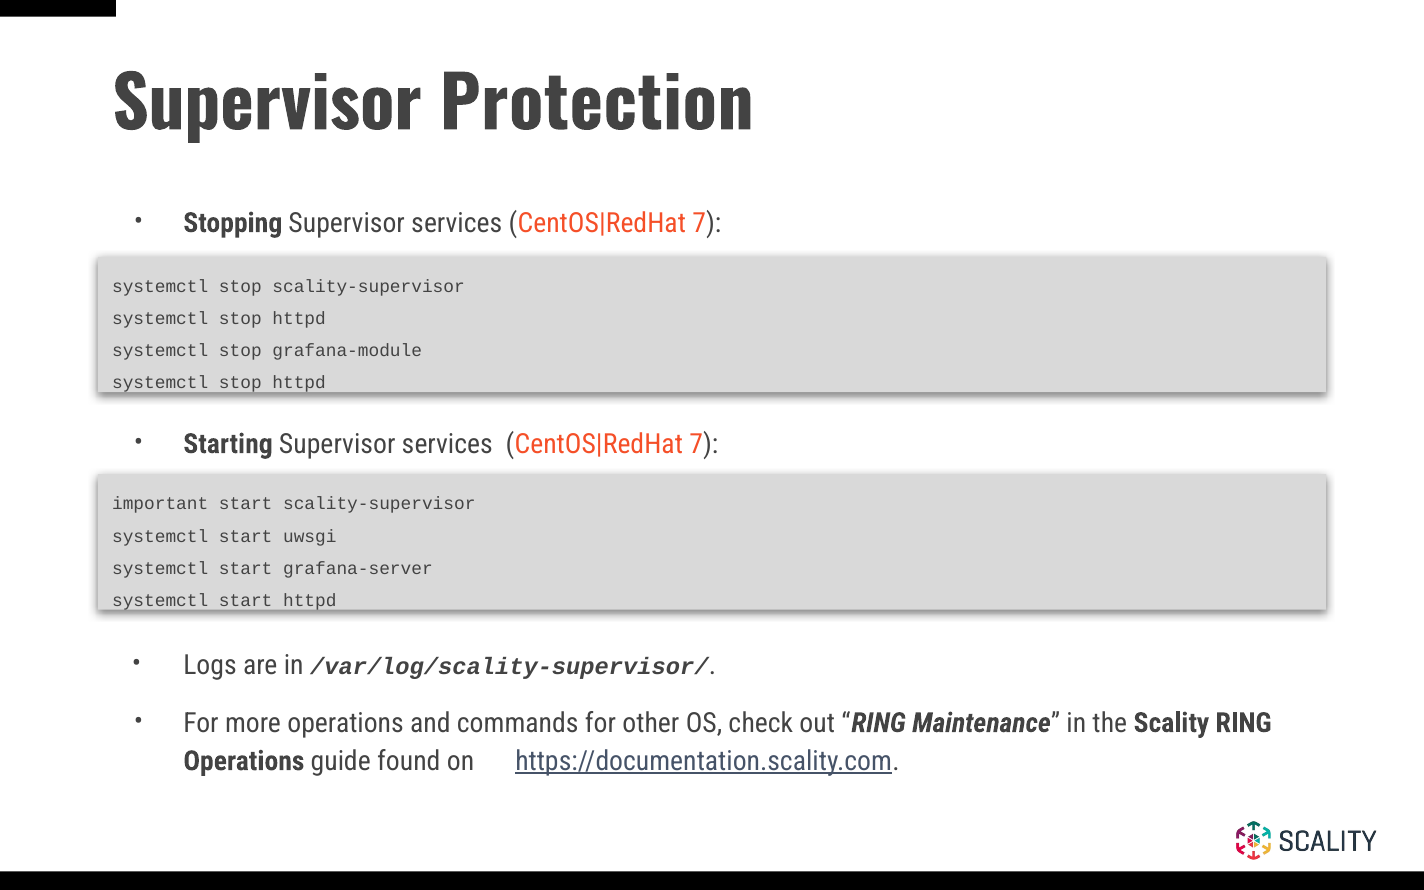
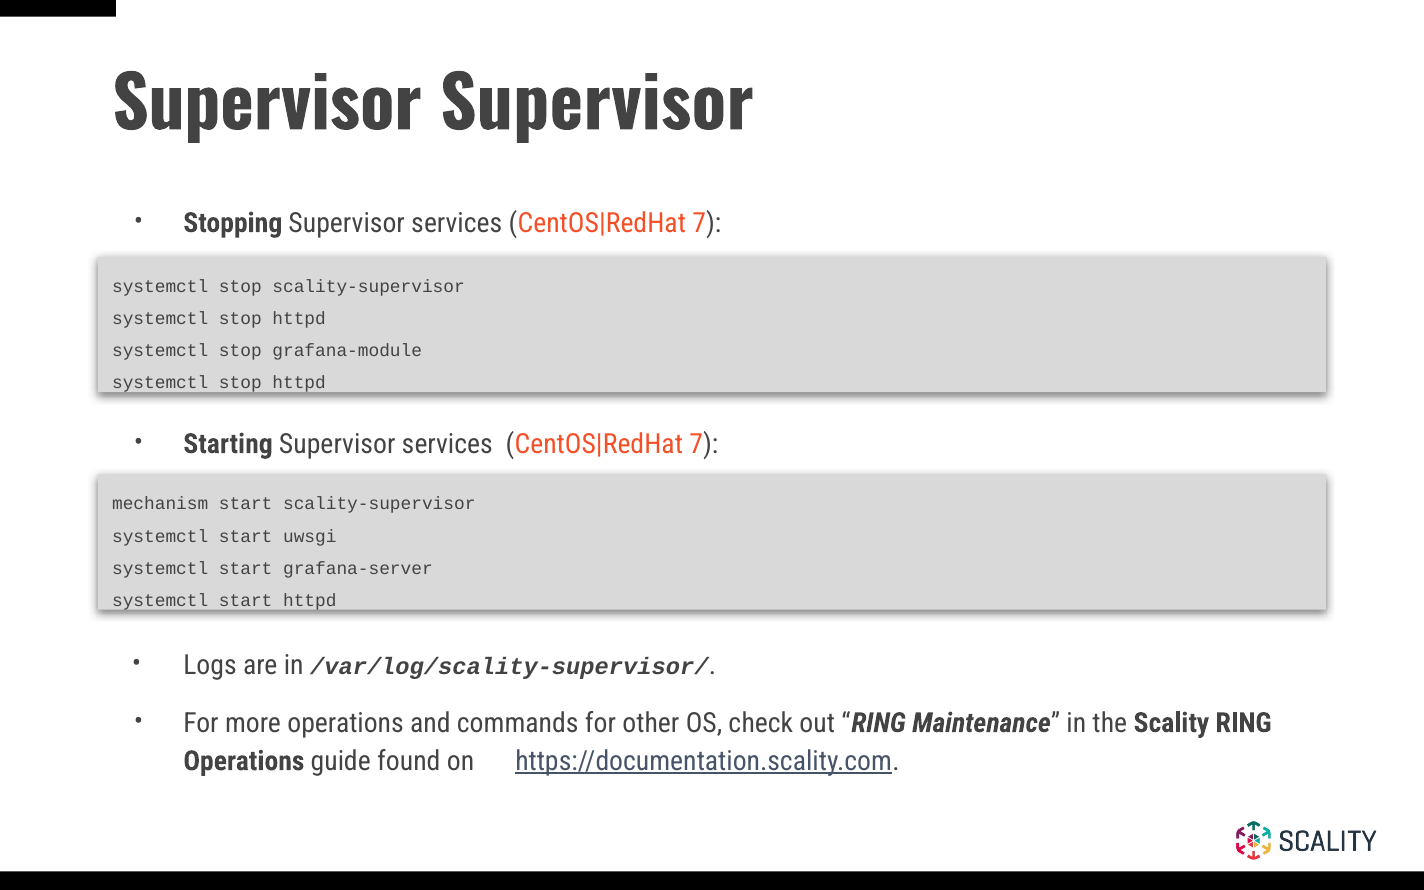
Supervisor Protection: Protection -> Supervisor (597, 106)
important: important -> mechanism (160, 504)
